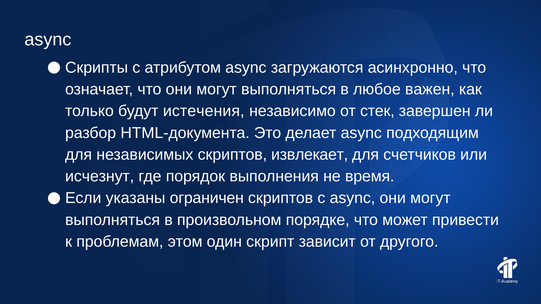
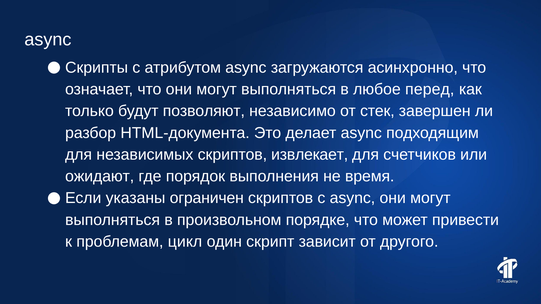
важен: важен -> перед (430, 89)
истечения: истечения -> позволяют (204, 111)
исчезнут: исчезнут -> ожидают (100, 177)
этом: этом -> цикл (185, 242)
